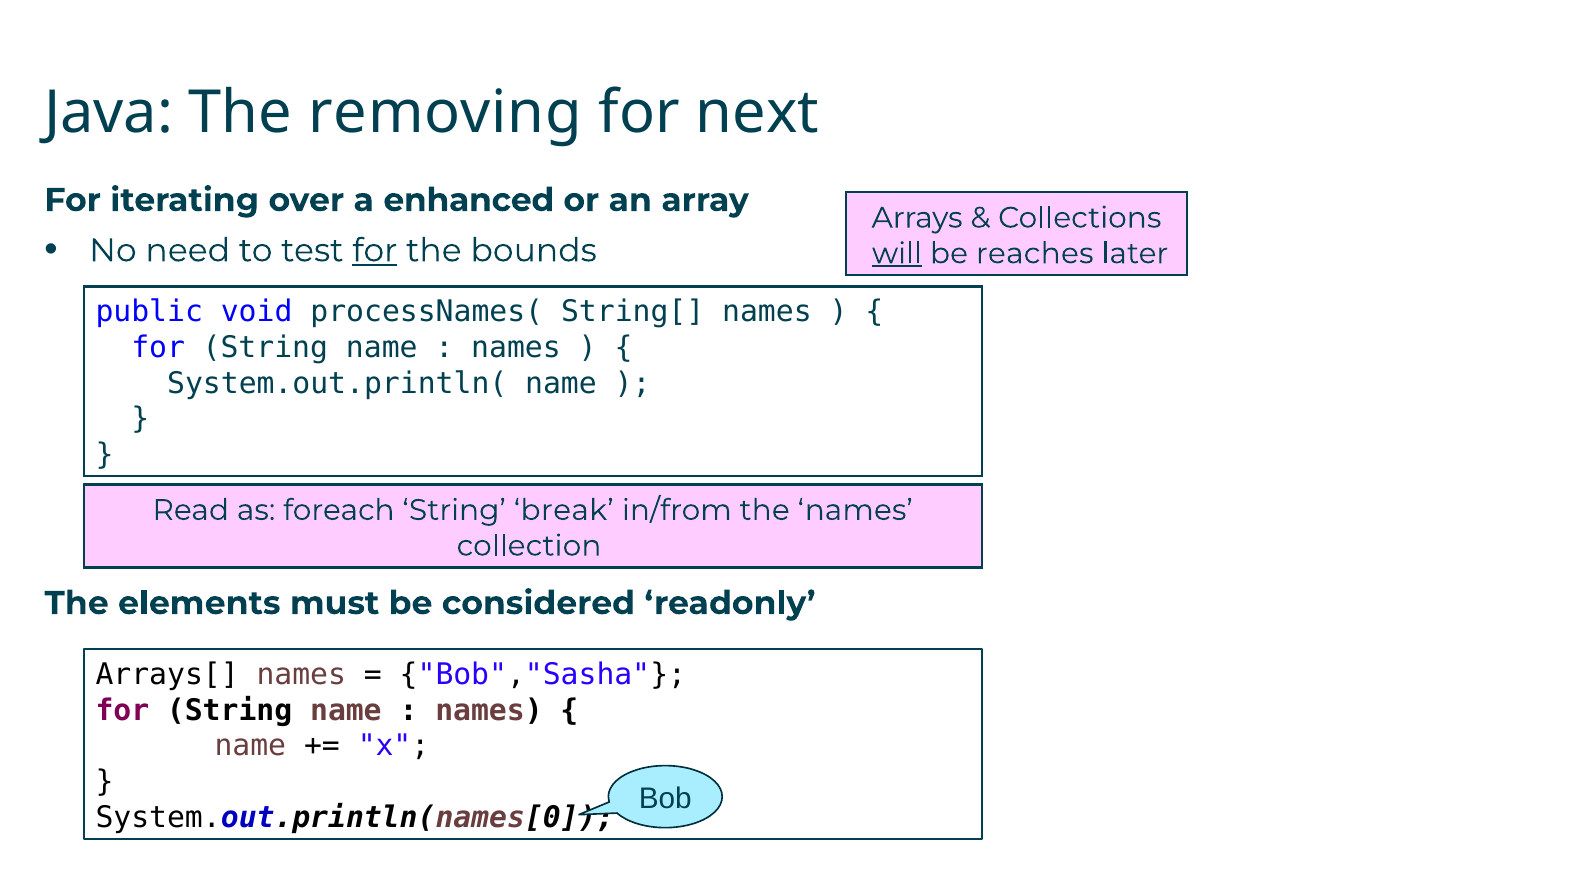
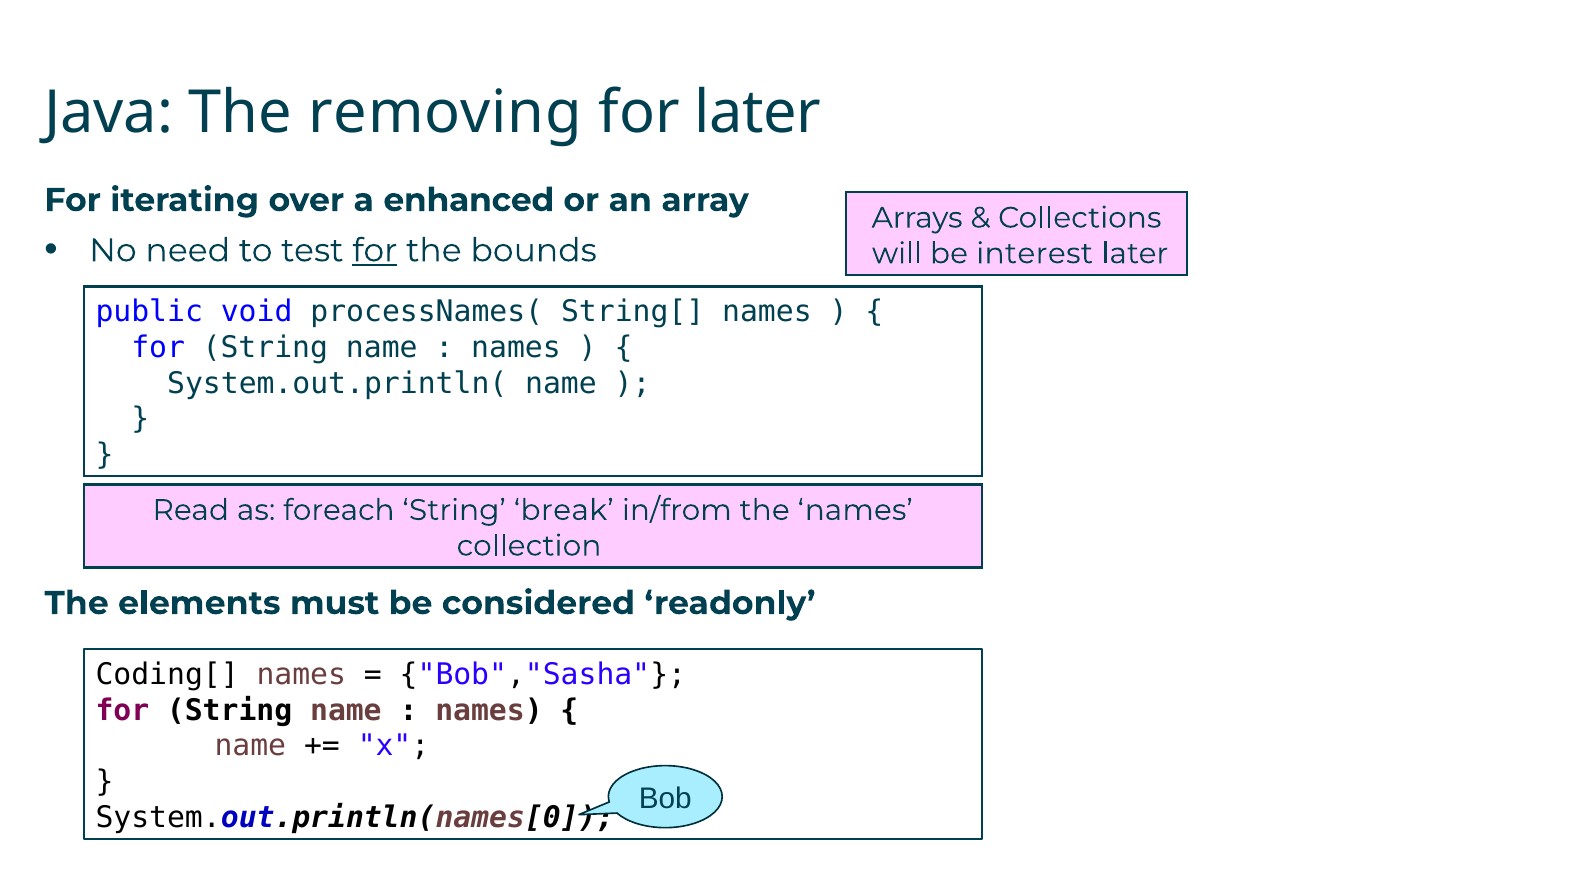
for next: next -> later (758, 113)
will underline: present -> none (897, 254)
reaches: reaches -> interest (1035, 254)
Arrays[: Arrays[ -> Coding[ (167, 675)
